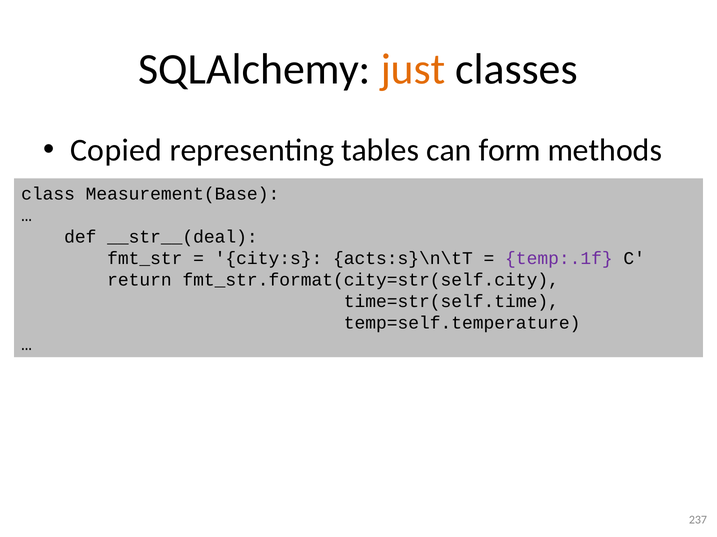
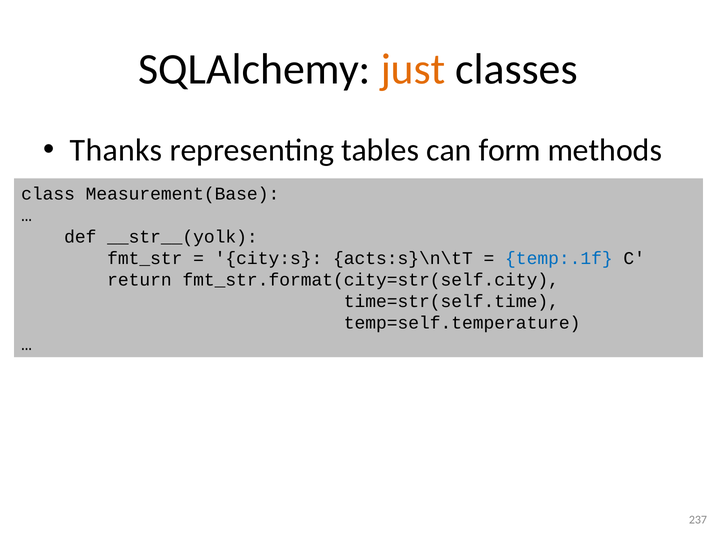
Copied: Copied -> Thanks (116, 150)
__str__(deal: __str__(deal -> __str__(yolk (182, 237)
temp:.1f colour: purple -> blue (559, 259)
